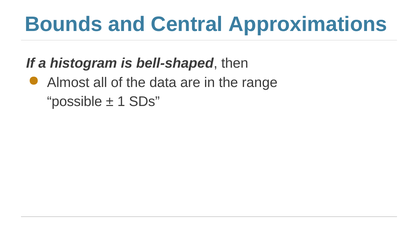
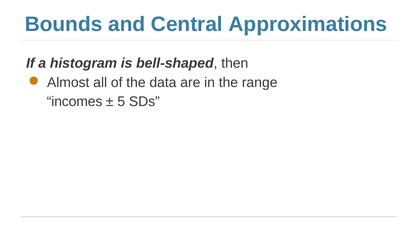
possible: possible -> incomes (75, 102)
1: 1 -> 5 (121, 102)
